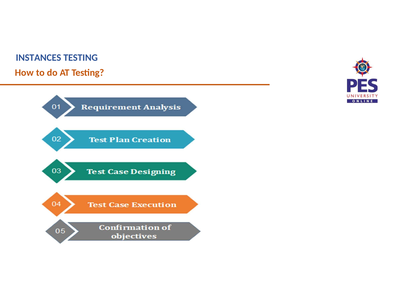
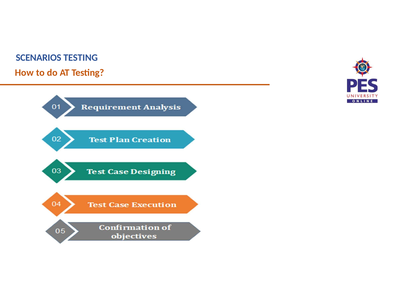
INSTANCES: INSTANCES -> SCENARIOS (39, 58)
